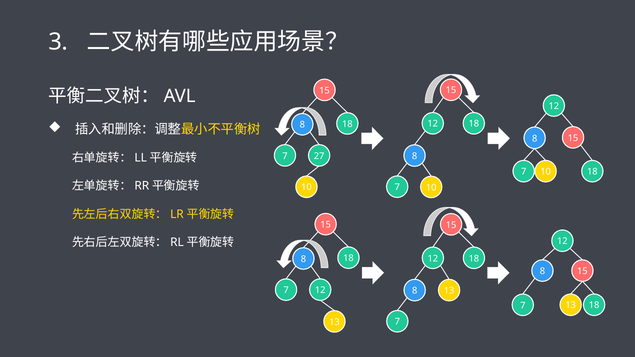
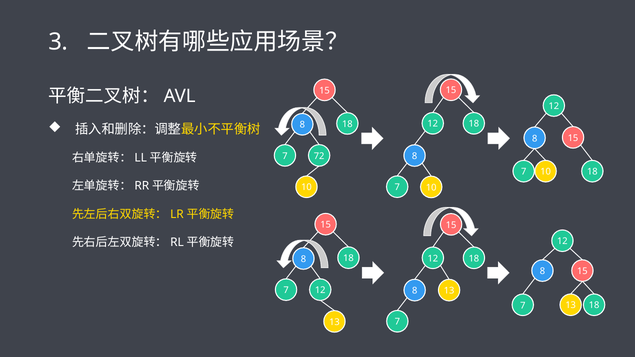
27: 27 -> 72 (319, 156)
